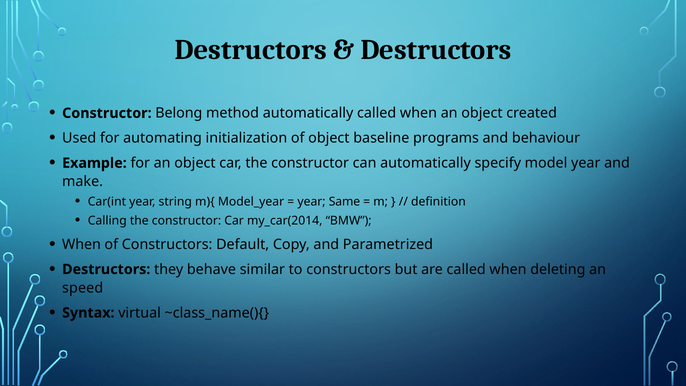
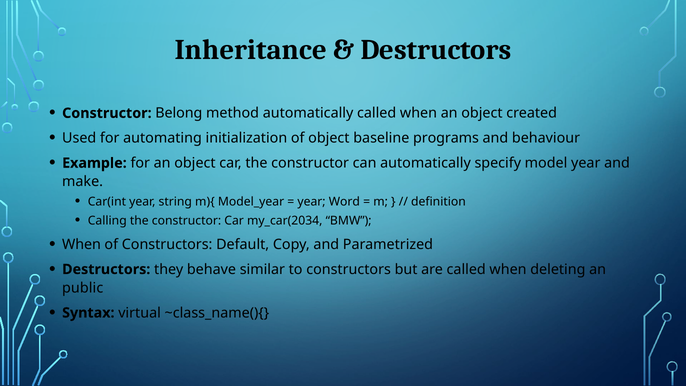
Destructors: Destructors -> Inheritance (251, 50)
Same: Same -> Word (344, 202)
my_car(2014: my_car(2014 -> my_car(2034 (285, 221)
speed: speed -> public (83, 288)
